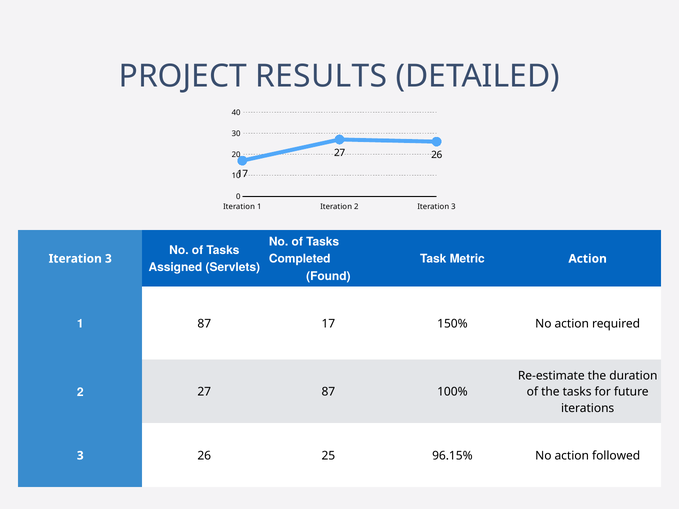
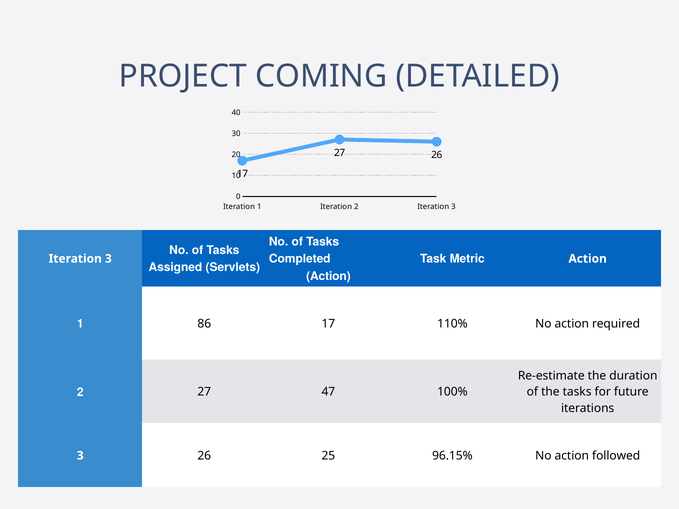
RESULTS: RESULTS -> COMING (321, 76)
Found: Found -> Action (328, 276)
1 87: 87 -> 86 (204, 324)
150%: 150% -> 110% (452, 324)
27 87: 87 -> 47 (328, 392)
